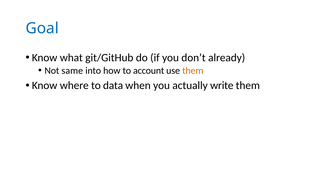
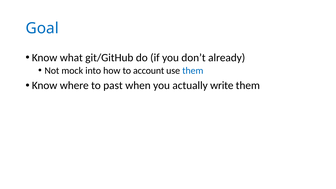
same: same -> mock (72, 71)
them colour: orange -> blue (193, 71)
data: data -> past (113, 85)
